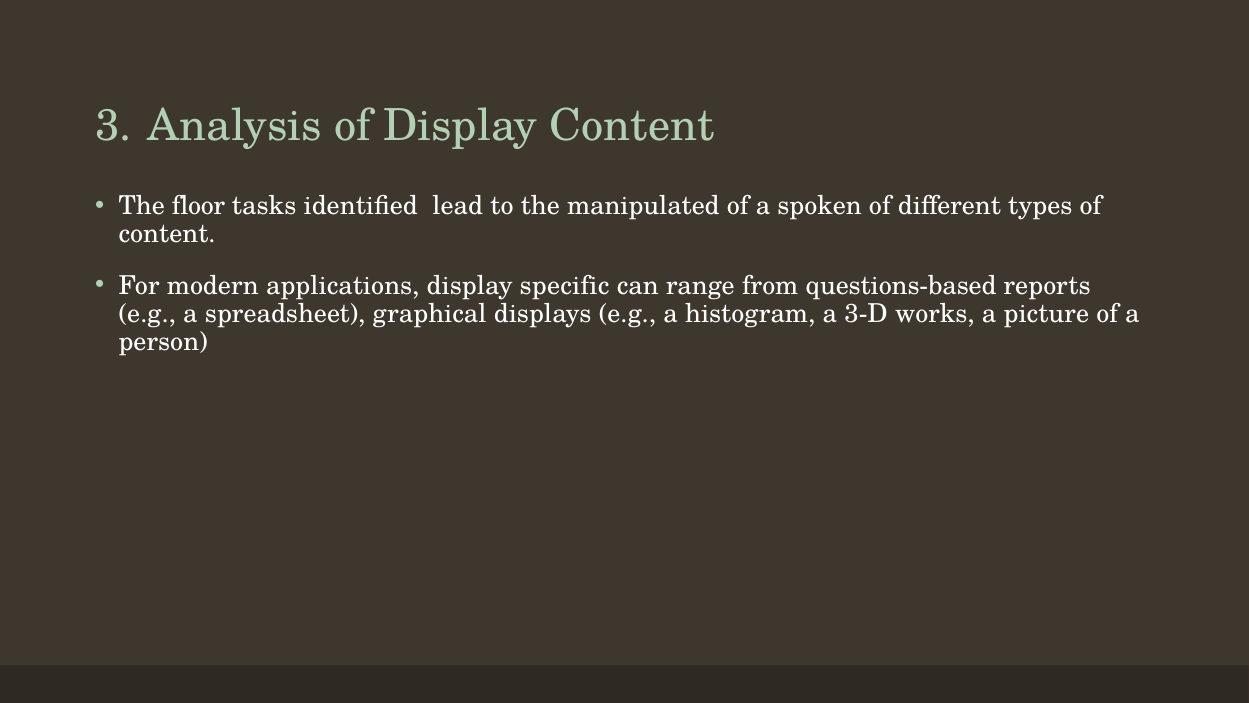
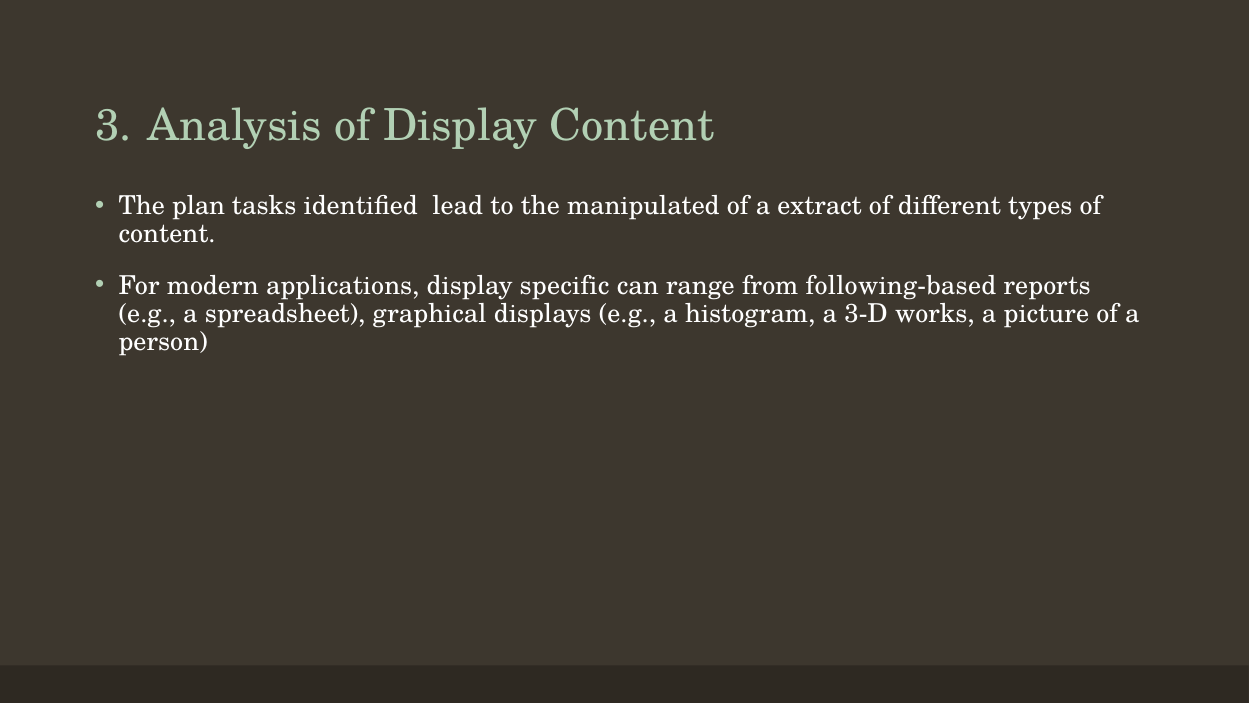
floor: floor -> plan (199, 206)
spoken: spoken -> extract (820, 206)
questions-based: questions-based -> following-based (901, 285)
